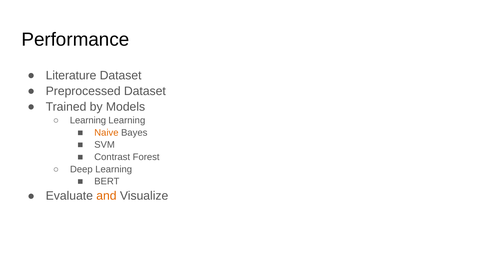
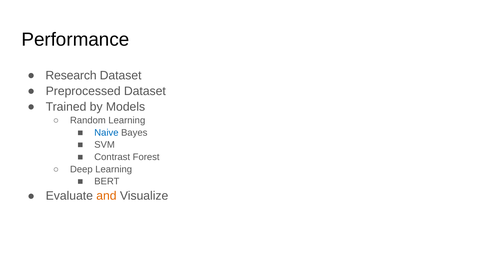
Literature: Literature -> Research (71, 75)
Learning: Learning -> Random (88, 120)
Naive colour: orange -> blue (106, 132)
